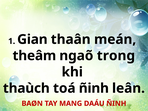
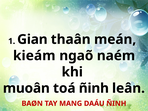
theâm: theâm -> kieám (34, 56)
trong: trong -> naém (116, 56)
thaùch: thaùch -> muoân (26, 88)
